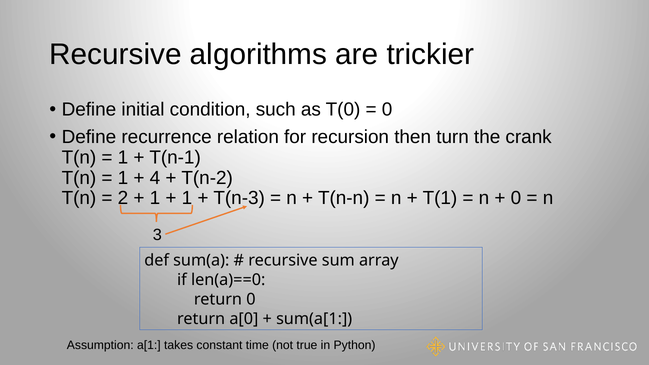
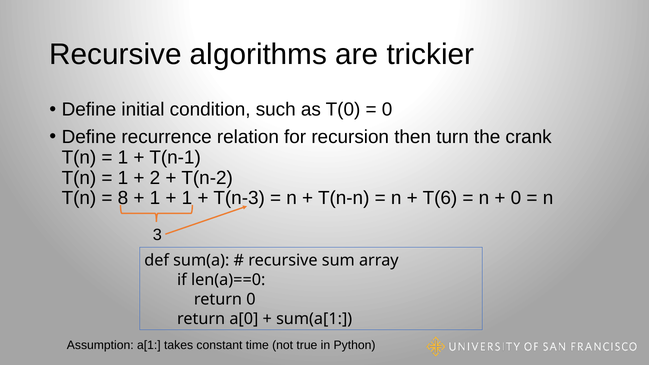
4: 4 -> 2 (155, 178)
2: 2 -> 8 (123, 198)
T(1: T(1 -> T(6 (440, 198)
